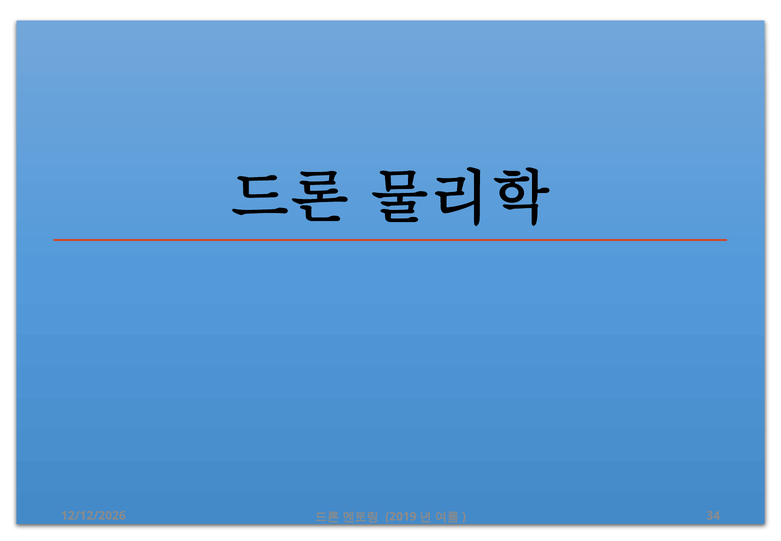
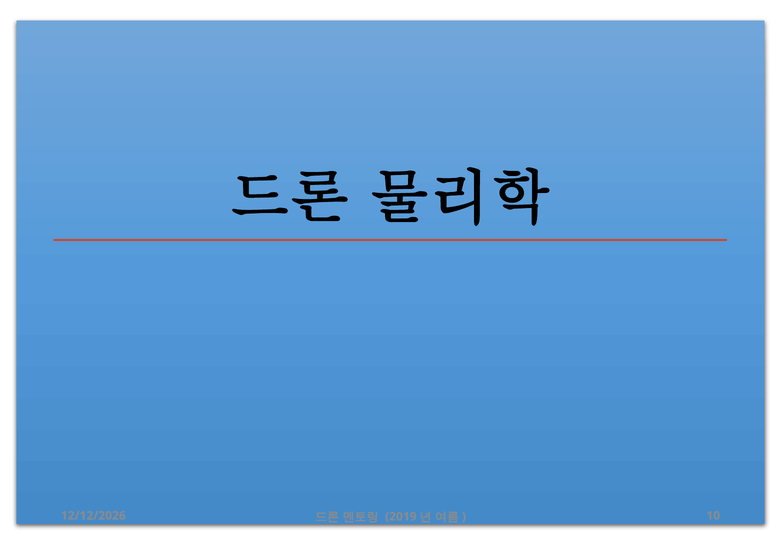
34: 34 -> 10 (713, 515)
